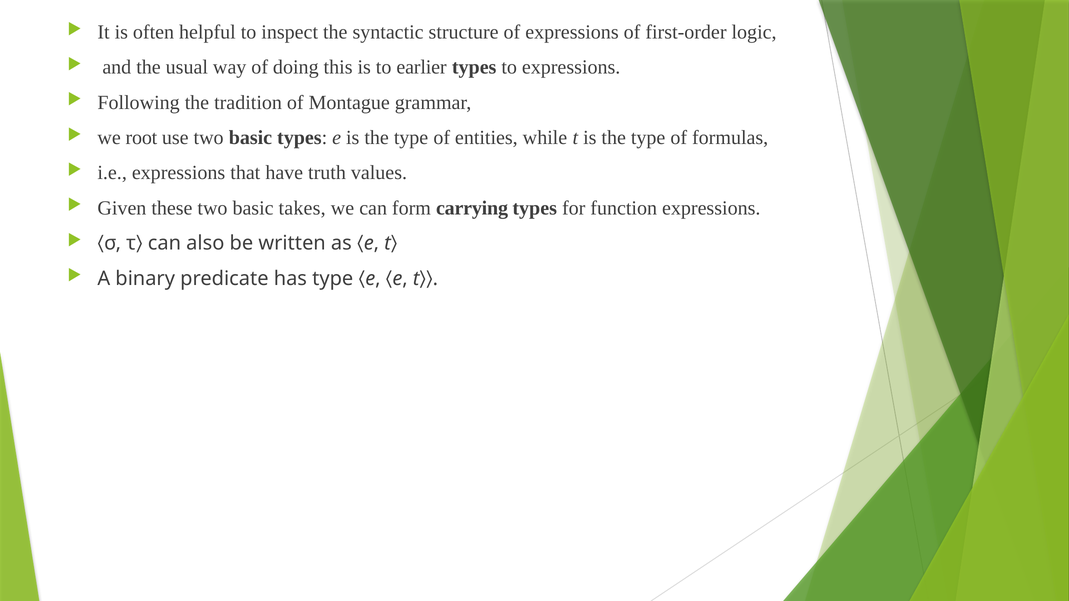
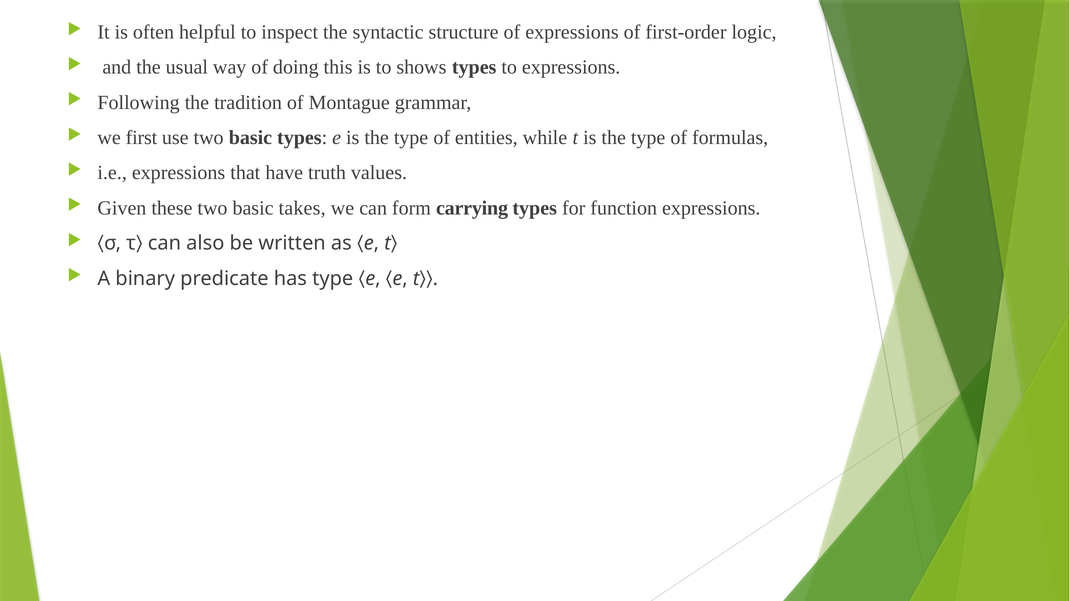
earlier: earlier -> shows (421, 67)
root: root -> first (141, 138)
